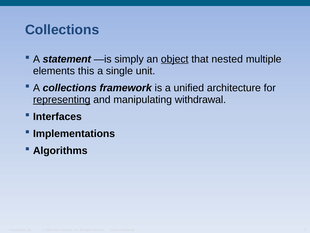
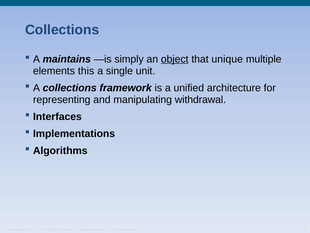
statement: statement -> maintains (67, 59)
nested: nested -> unique (227, 59)
representing underline: present -> none (62, 99)
